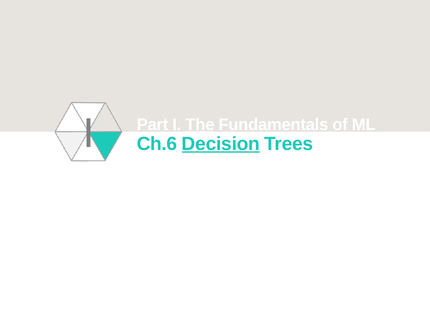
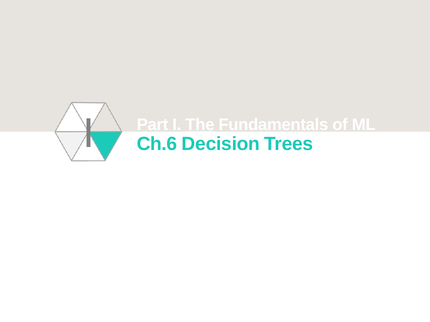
Decision underline: present -> none (221, 144)
